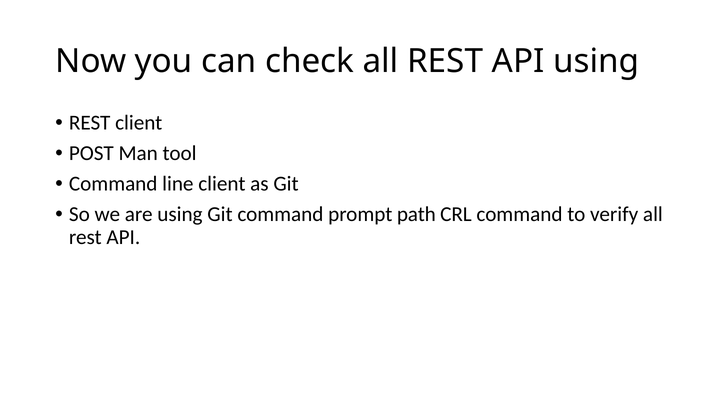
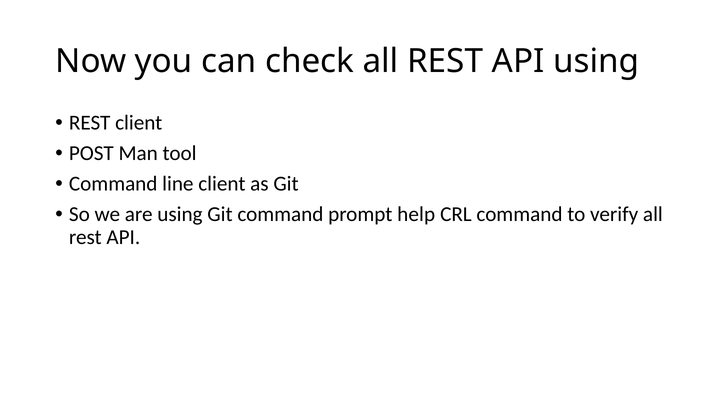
path: path -> help (416, 214)
